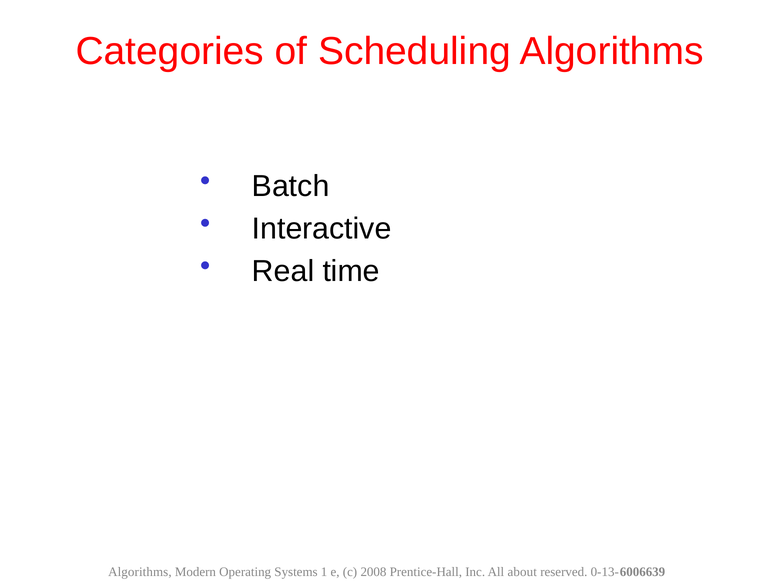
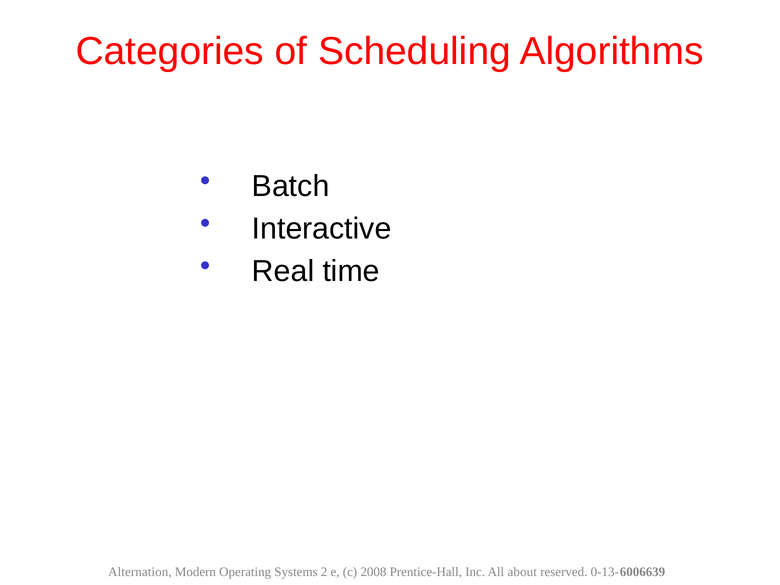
Algorithms: Algorithms -> Alternation (140, 572)
1: 1 -> 2 (324, 572)
